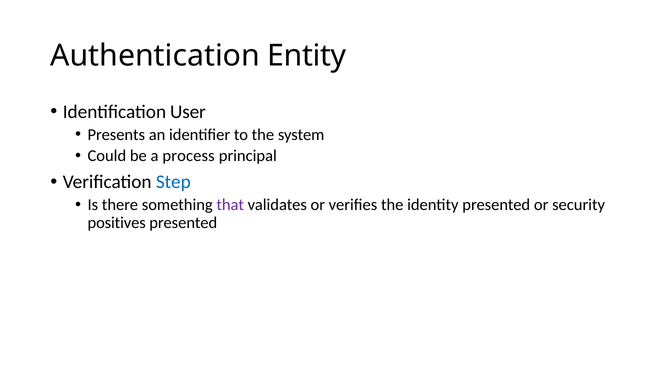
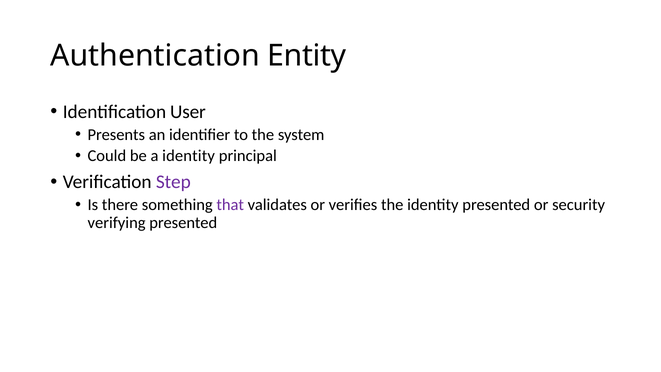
a process: process -> identity (189, 156)
Step colour: blue -> purple (173, 182)
positives: positives -> verifying (117, 223)
